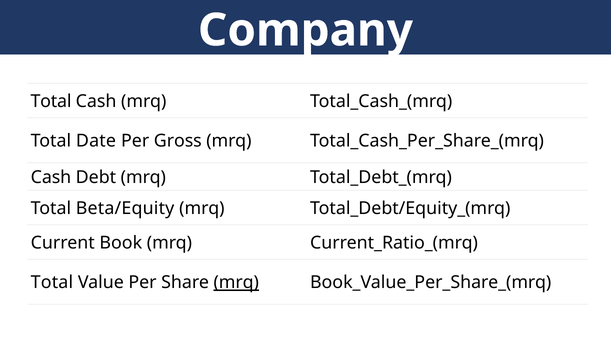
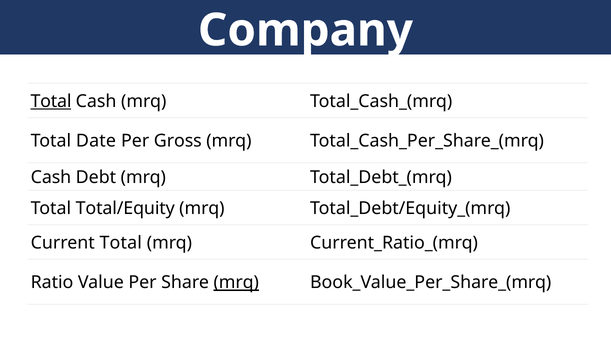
Total underline: none -> present (51, 102)
Beta/Equity: Beta/Equity -> Total/Equity (125, 209)
Current Book: Book -> Total (121, 243)
Total: Total -> Ratio (52, 283)
